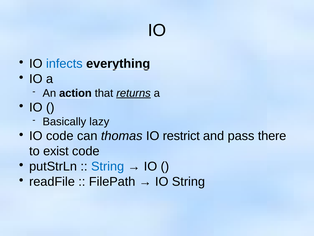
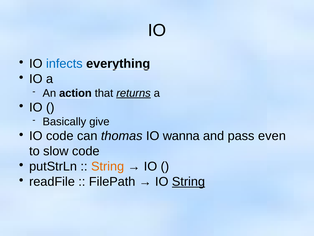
lazy: lazy -> give (99, 121)
restrict: restrict -> wanna (181, 136)
there: there -> even (272, 136)
exist: exist -> slow (56, 151)
String colour: blue -> orange (108, 166)
String underline: none -> present (188, 181)
